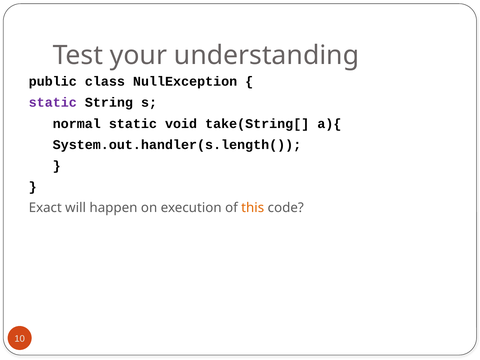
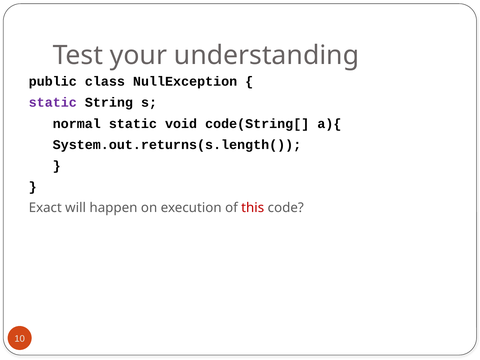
take(String[: take(String[ -> code(String[ (257, 124)
System.out.handler(s.length(: System.out.handler(s.length( -> System.out.returns(s.length( (177, 145)
this colour: orange -> red (253, 208)
